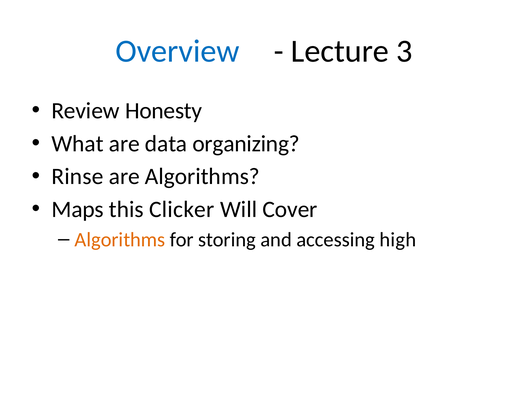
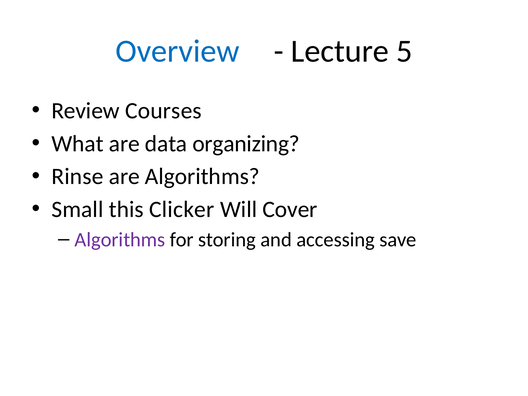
3: 3 -> 5 (404, 51)
Honesty: Honesty -> Courses (163, 111)
Maps: Maps -> Small (77, 209)
Algorithms colour: orange -> purple (120, 240)
high: high -> save (398, 240)
